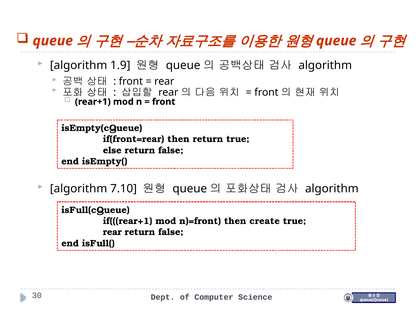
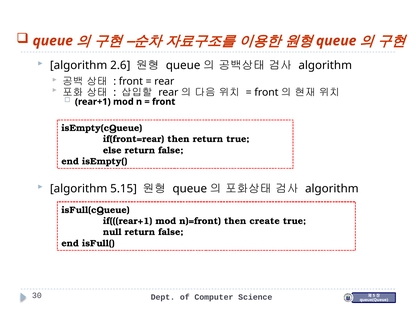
1.9: 1.9 -> 2.6 (120, 65)
7.10: 7.10 -> 5.15 (124, 189)
rear: rear -> null (112, 232)
